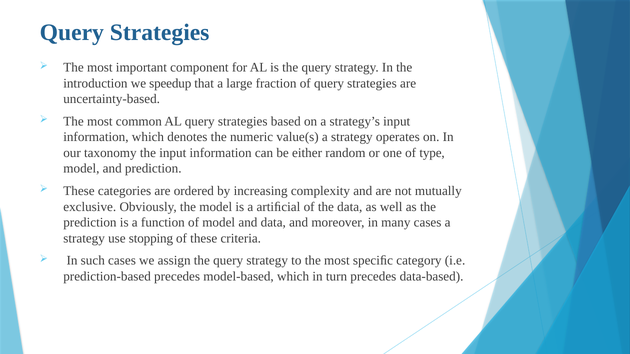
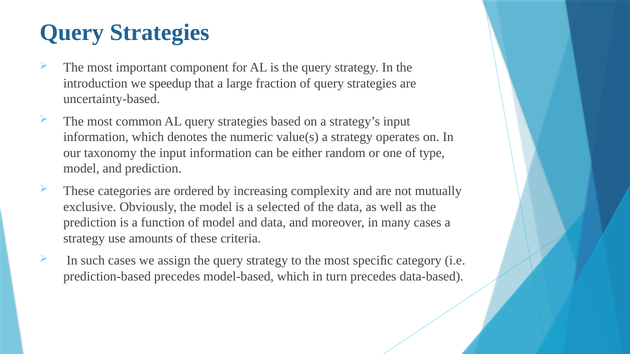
artiﬁcial: artiﬁcial -> selected (278, 207)
stopping: stopping -> amounts (151, 238)
